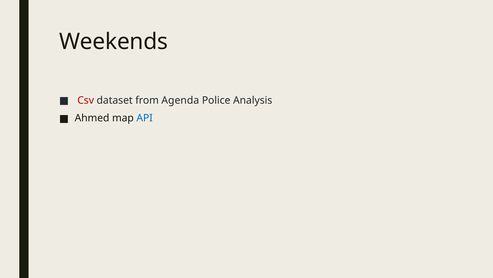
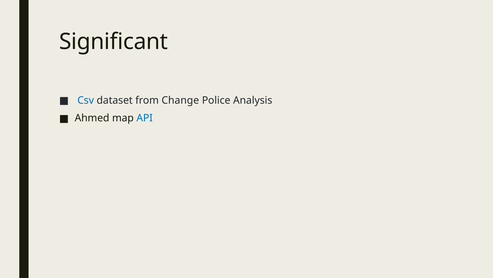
Weekends: Weekends -> Significant (114, 41)
Csv colour: red -> blue (86, 100)
Agenda: Agenda -> Change (180, 100)
